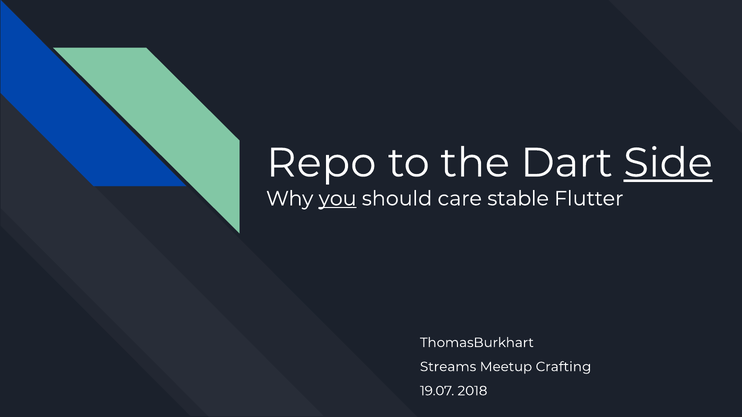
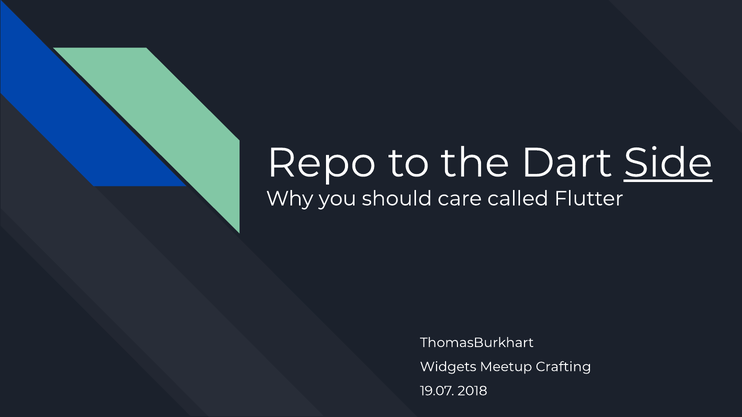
you underline: present -> none (338, 199)
stable: stable -> called (518, 199)
Streams: Streams -> Widgets (448, 367)
